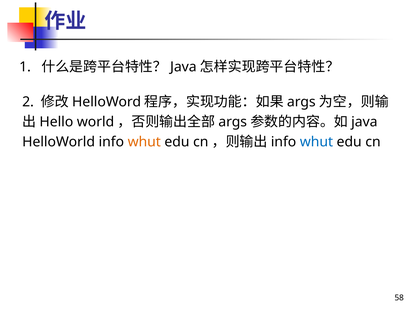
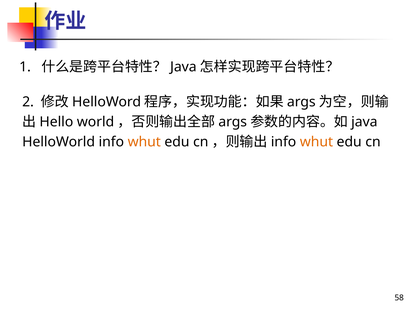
whut colour: blue -> orange (316, 142)
